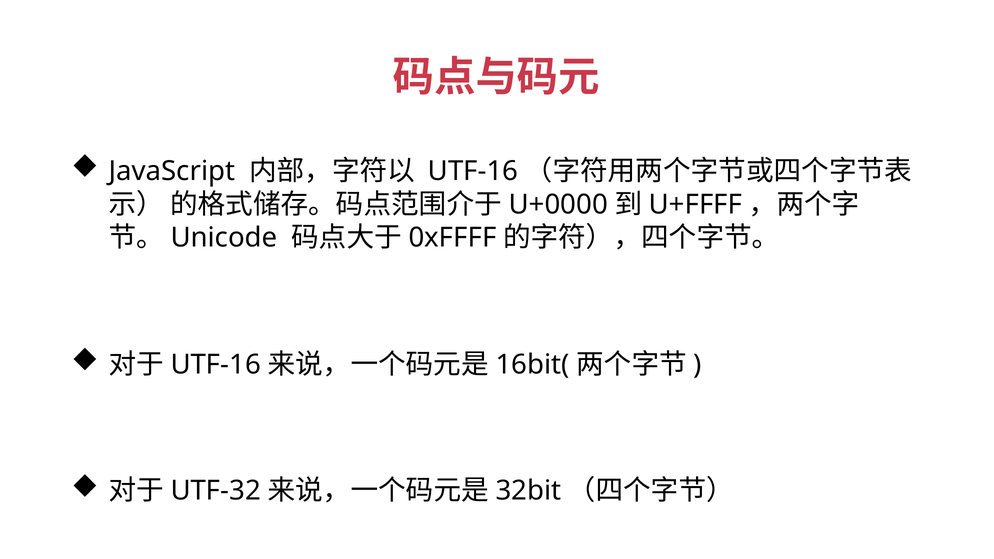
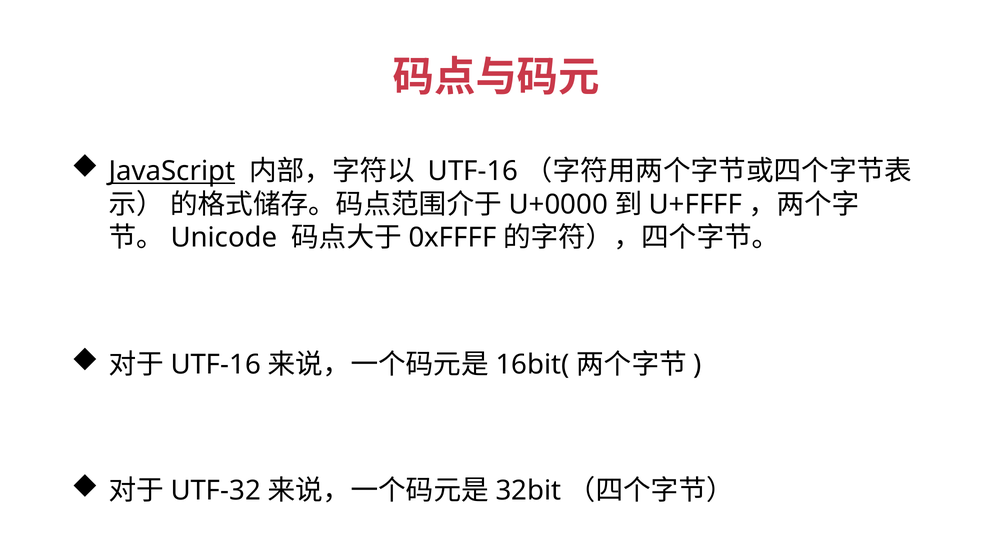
JavaScript underline: none -> present (172, 171)
